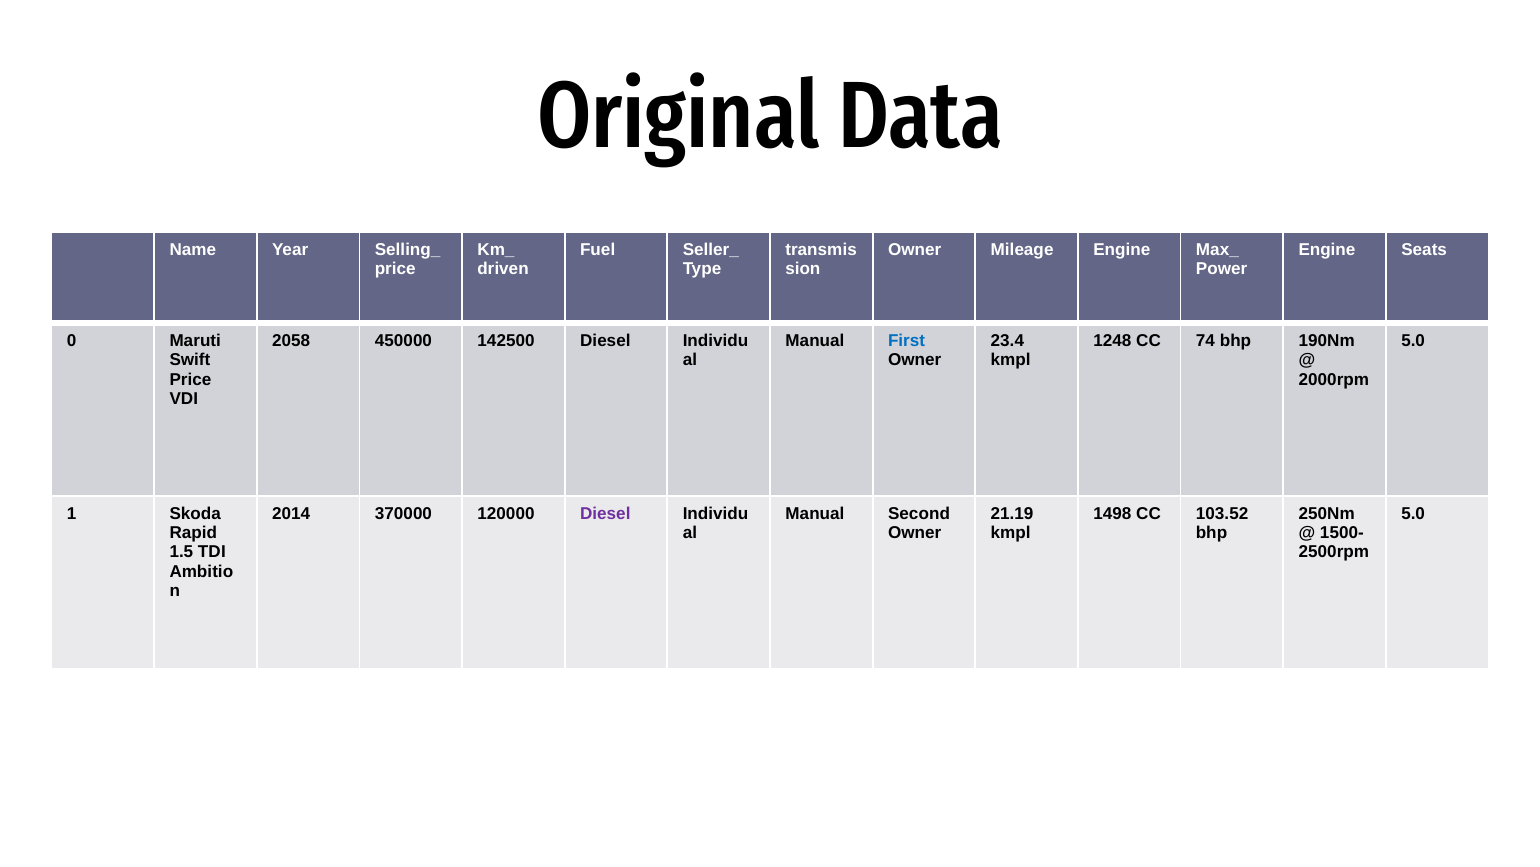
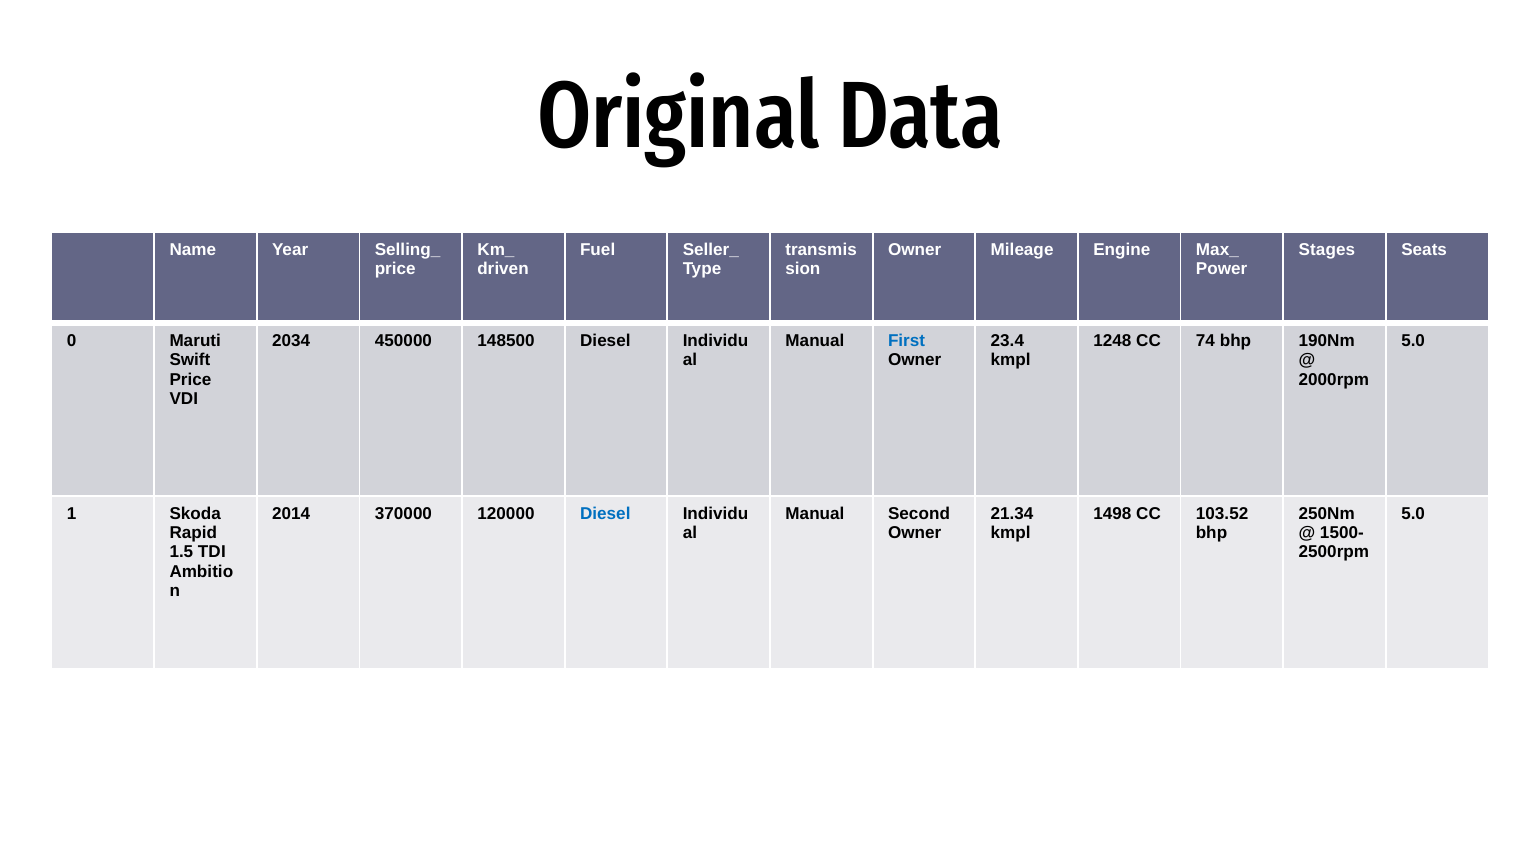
Engine: Engine -> Stages (1327, 249)
2058: 2058 -> 2034 (291, 340)
142500: 142500 -> 148500 (506, 340)
Diesel colour: purple -> blue (605, 513)
21.19: 21.19 -> 21.34 (1012, 513)
